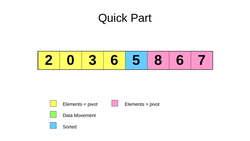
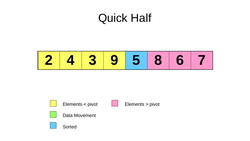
Part: Part -> Half (141, 18)
0: 0 -> 4 (71, 60)
3 6: 6 -> 9 (114, 60)
